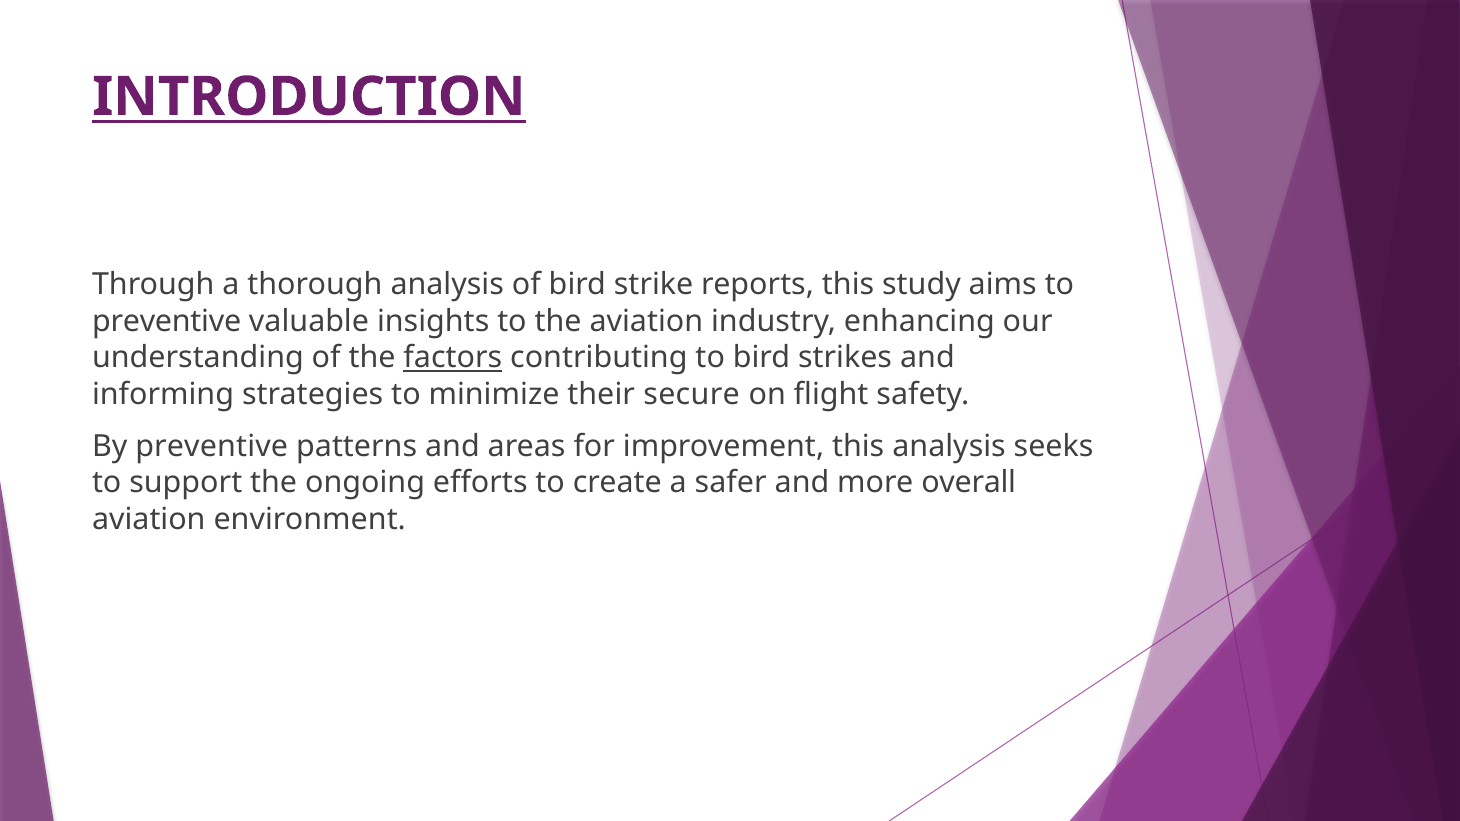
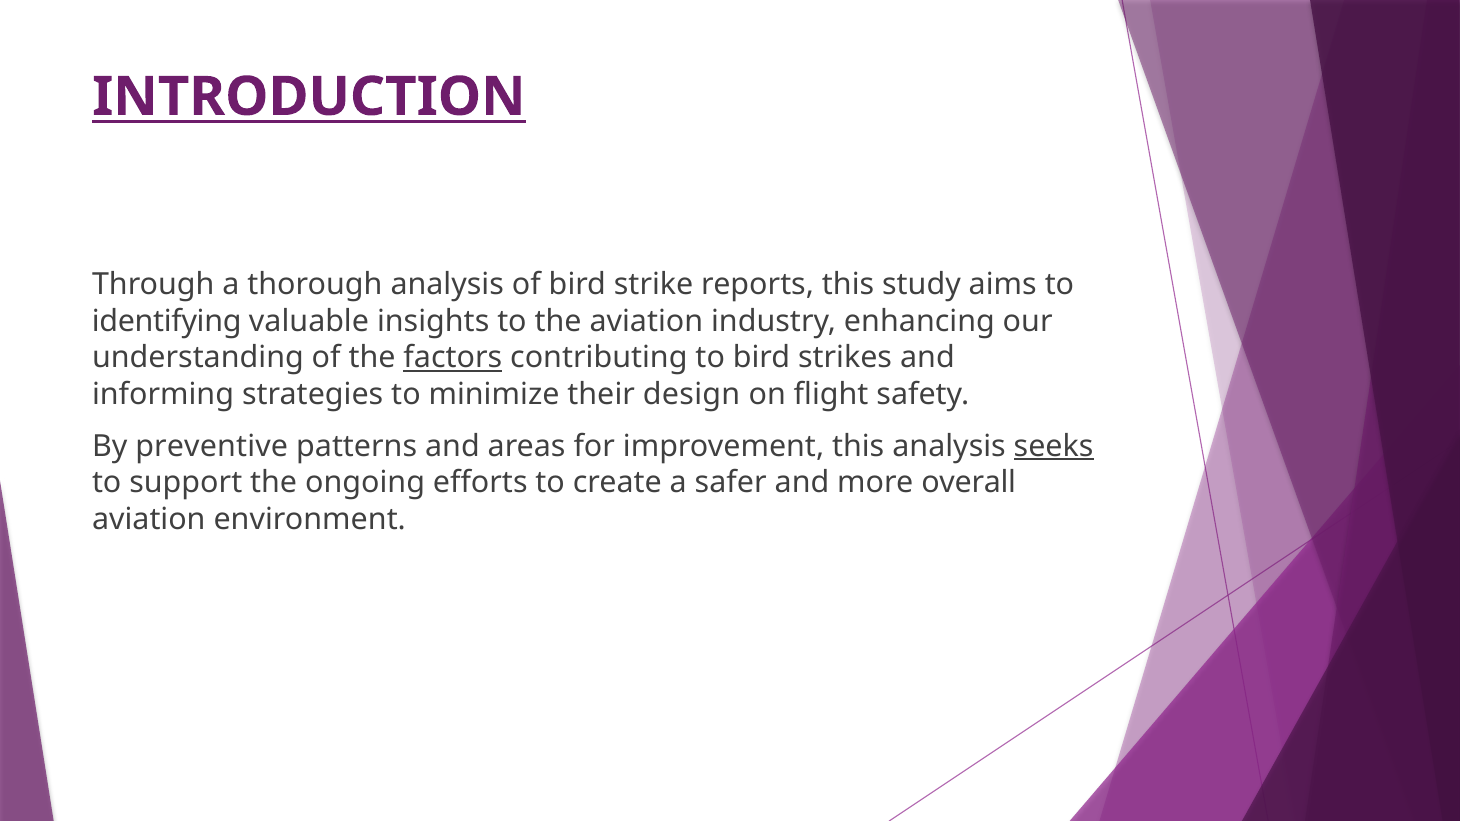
preventive: preventive -> identifying (167, 321)
secure: secure -> design (692, 394)
seeks underline: none -> present (1054, 446)
